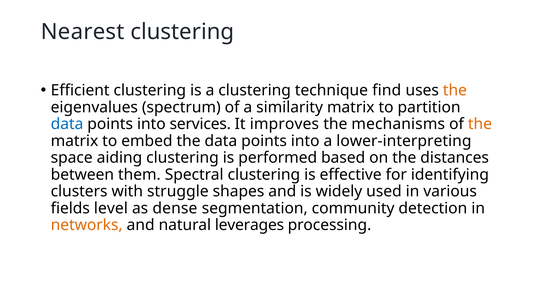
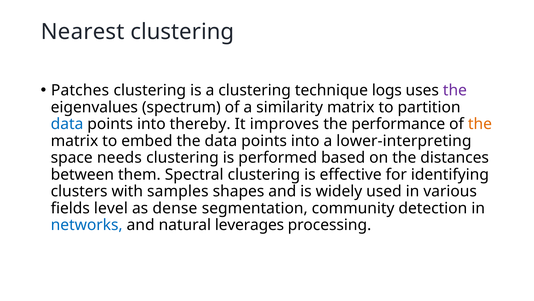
Efficient: Efficient -> Patches (80, 90)
find: find -> logs (387, 90)
the colour: orange -> purple (455, 90)
services: services -> thereby (200, 124)
mechanisms: mechanisms -> performance (398, 124)
aiding: aiding -> needs (119, 157)
struggle: struggle -> samples (178, 191)
networks colour: orange -> blue (87, 225)
